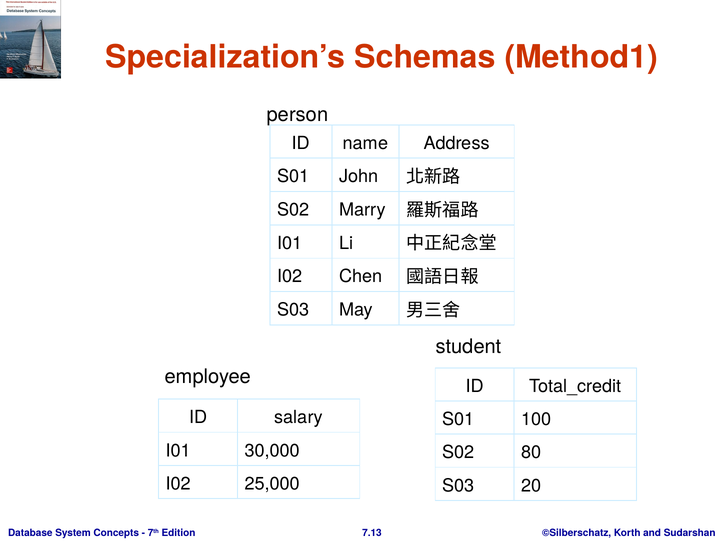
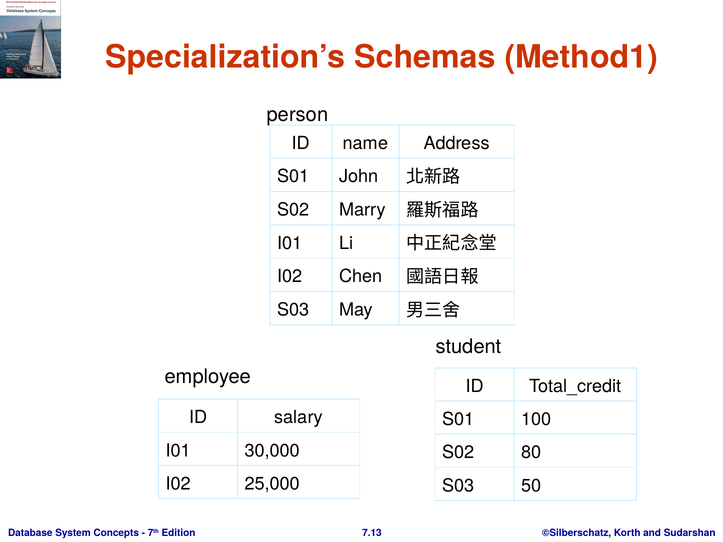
20: 20 -> 50 (531, 486)
